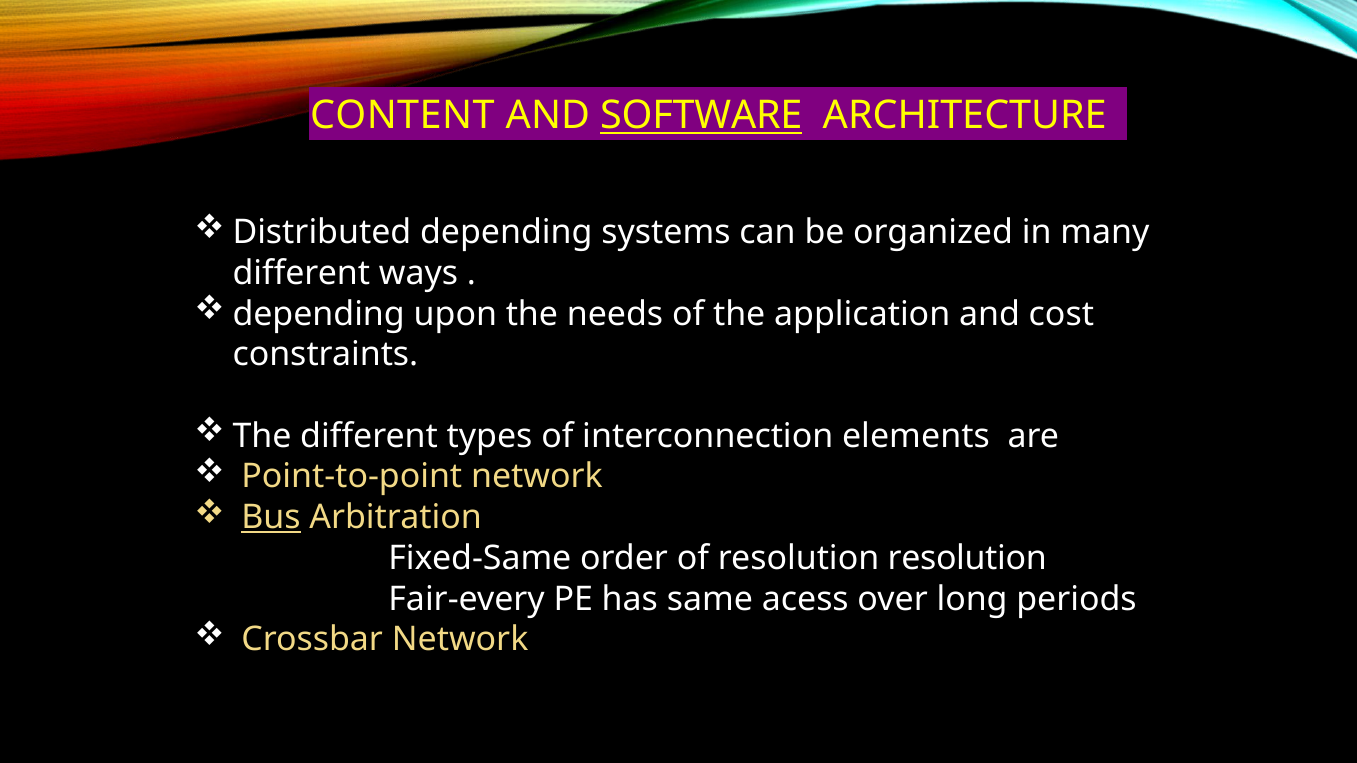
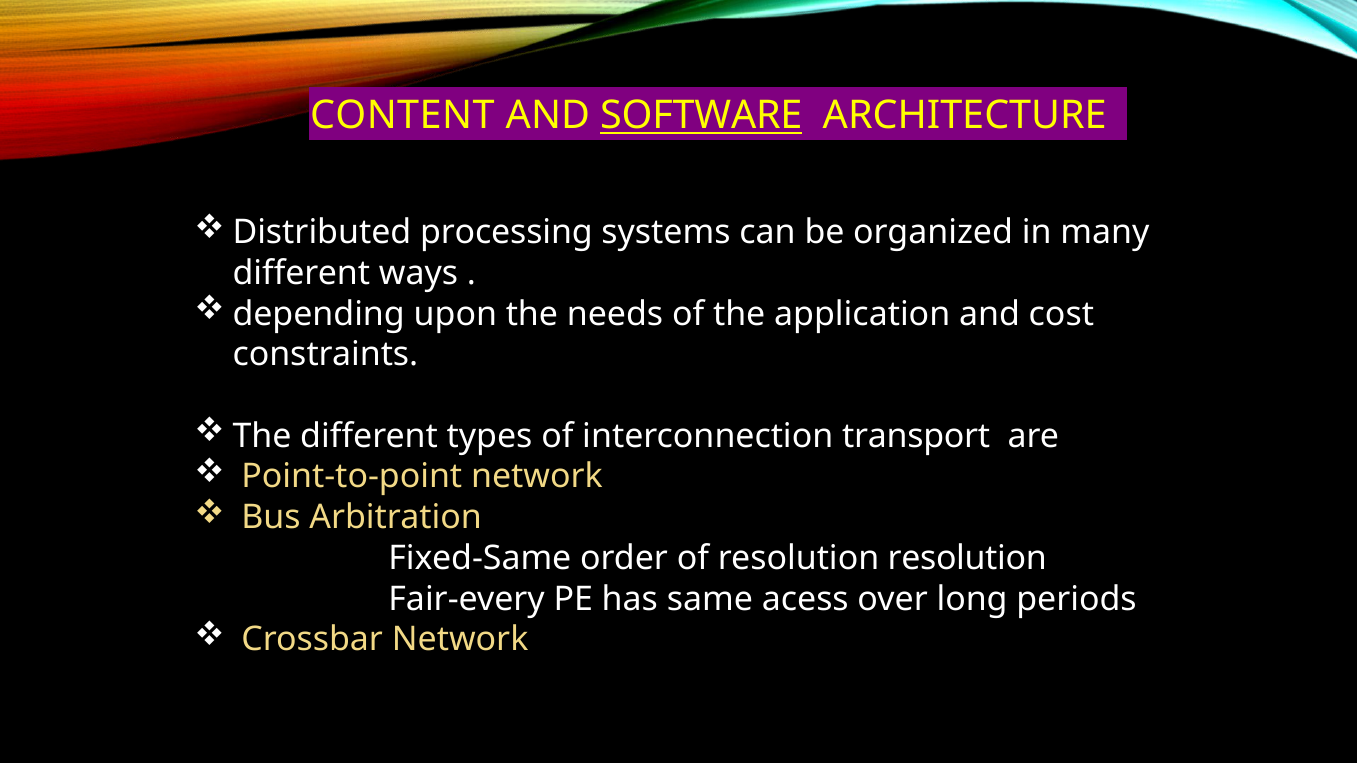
Distributed depending: depending -> processing (506, 233)
elements: elements -> transport (916, 436)
Bus underline: present -> none (271, 518)
